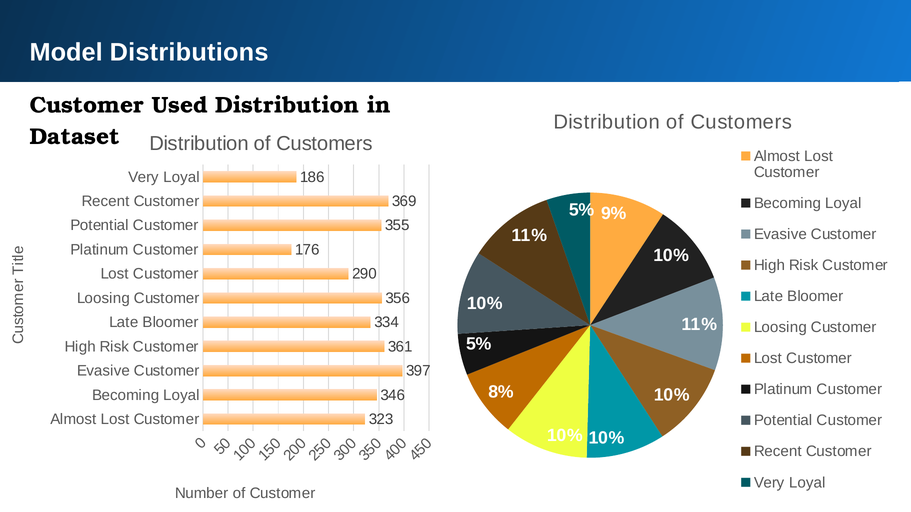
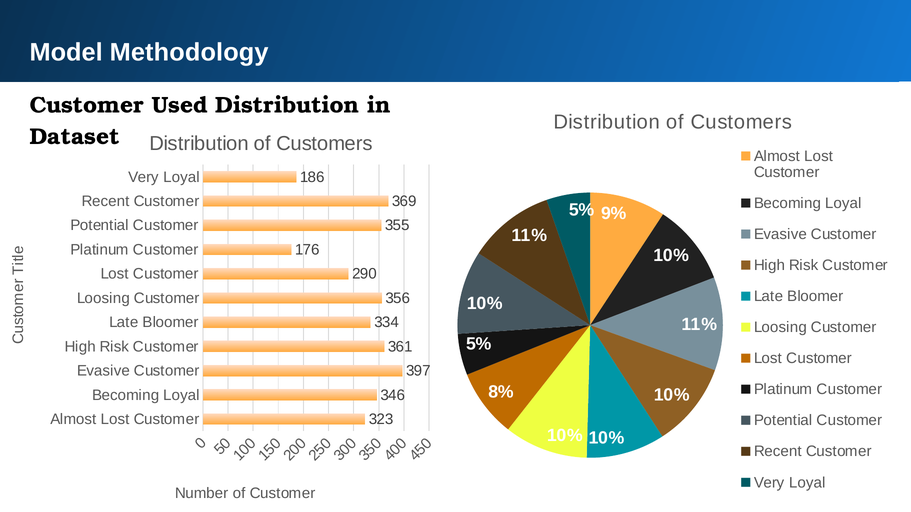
Distributions: Distributions -> Methodology (189, 52)
